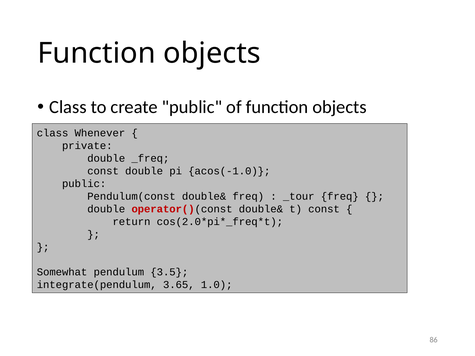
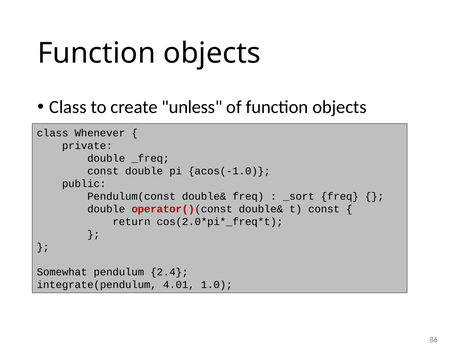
create public: public -> unless (192, 107)
_tour: _tour -> _sort (299, 196)
3.5: 3.5 -> 2.4 (169, 272)
3.65: 3.65 -> 4.01 (179, 285)
